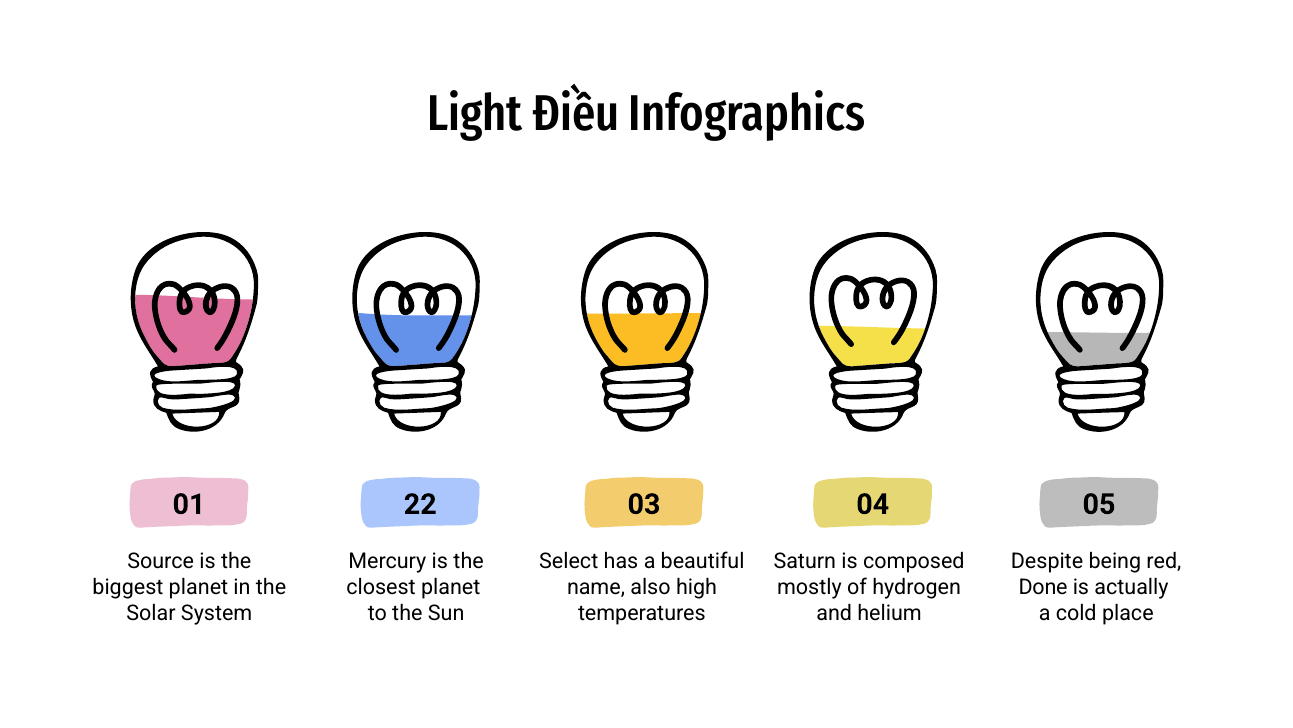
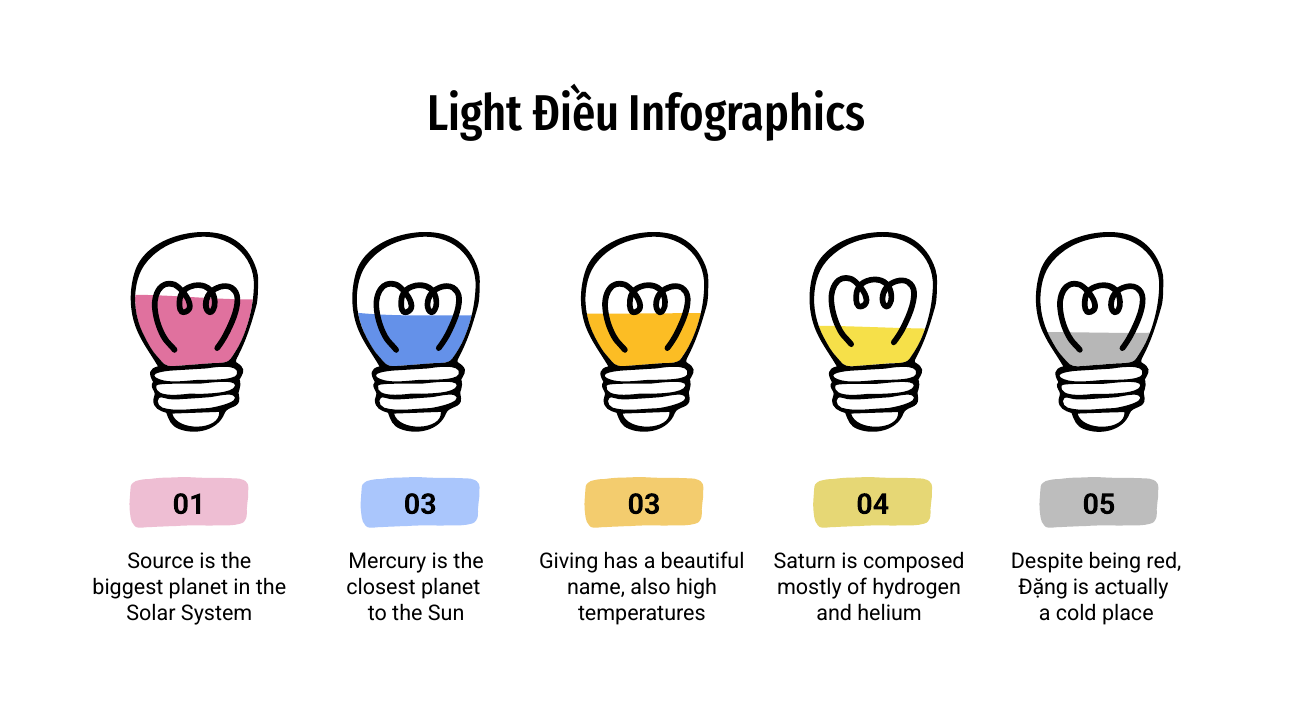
01 22: 22 -> 03 (420, 504)
Select: Select -> Giving (569, 561)
Done: Done -> Đặng (1043, 587)
